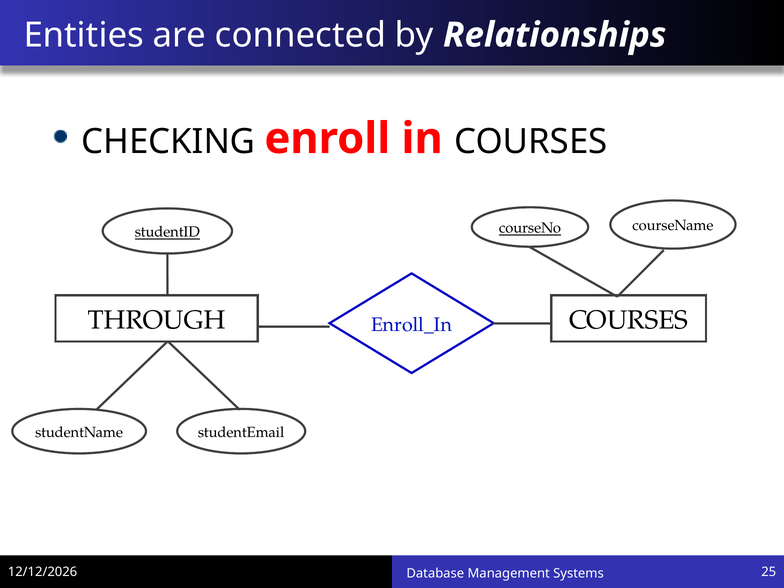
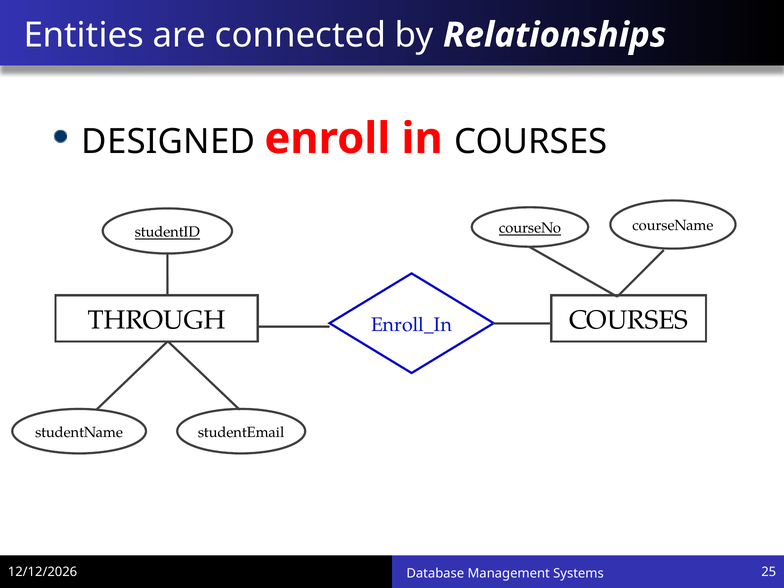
CHECKING: CHECKING -> DESIGNED (168, 142)
